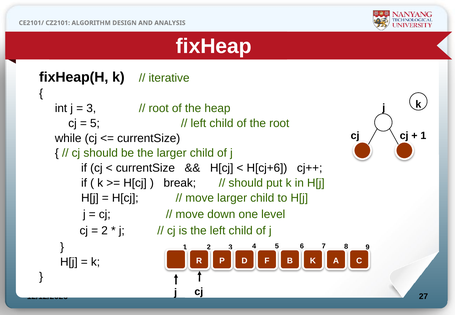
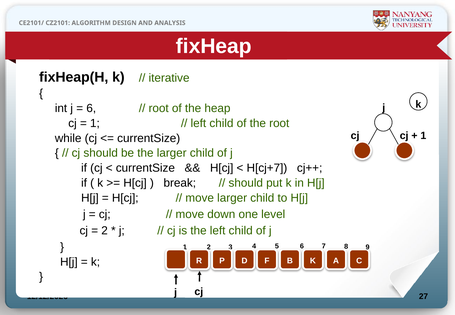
3: 3 -> 6 (91, 108)
5: 5 -> 1 (95, 123)
H[cj+6: H[cj+6 -> H[cj+7 (267, 168)
